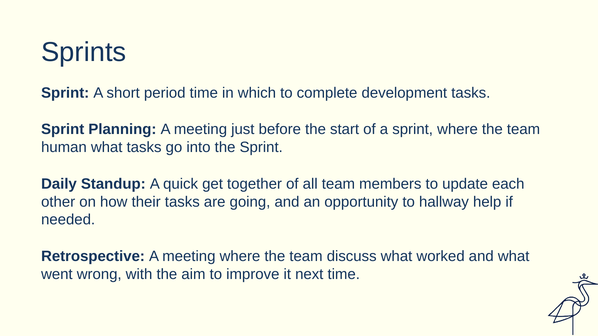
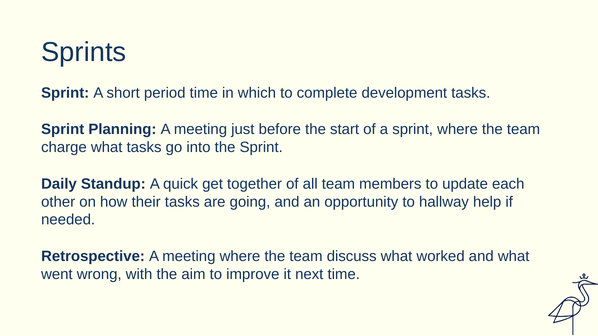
human: human -> charge (64, 147)
